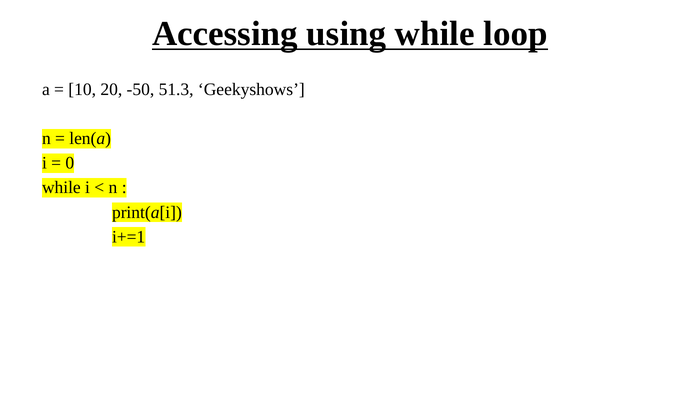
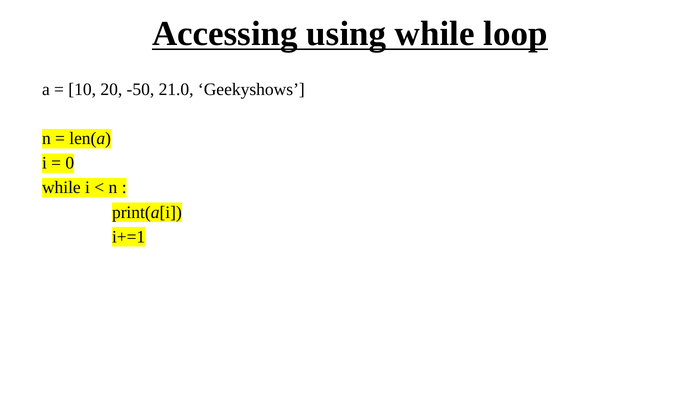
51.3: 51.3 -> 21.0 (176, 90)
